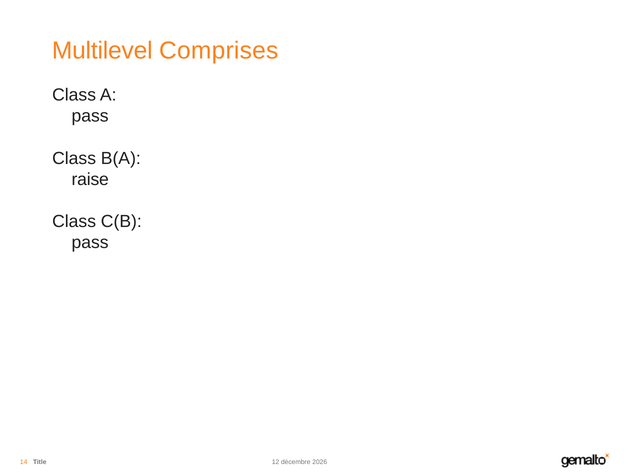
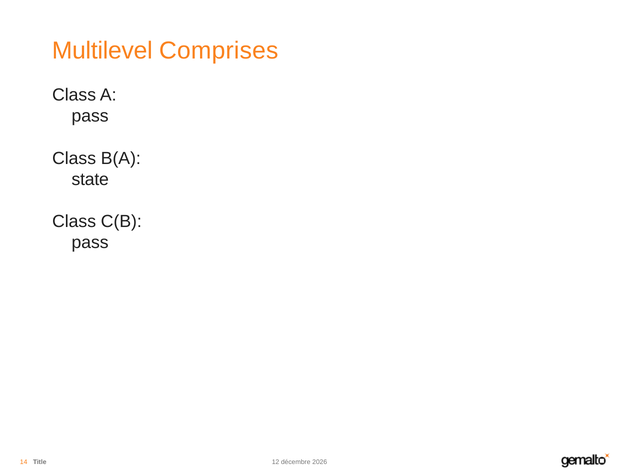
raise: raise -> state (90, 179)
